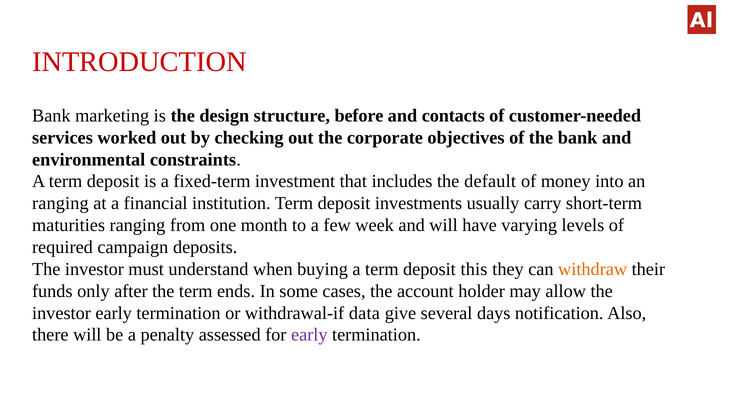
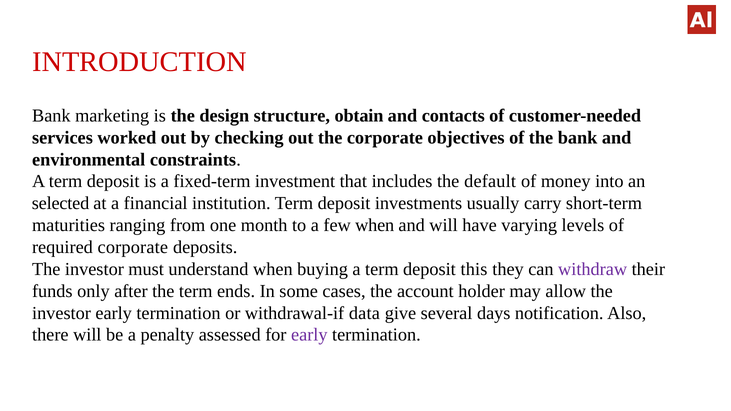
before: before -> obtain (359, 116)
ranging: ranging -> selected (61, 203)
few week: week -> when (375, 225)
required campaign: campaign -> corporate (133, 247)
withdraw colour: orange -> purple (593, 269)
